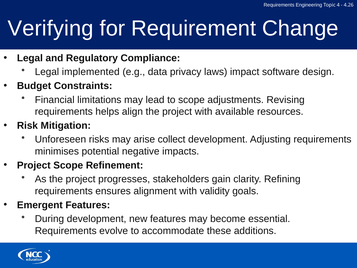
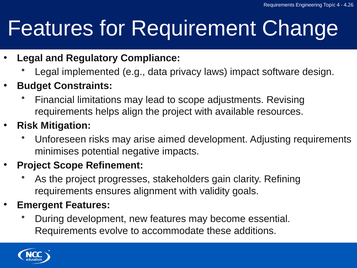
Verifying: Verifying -> Features (51, 28)
collect: collect -> aimed (172, 139)
